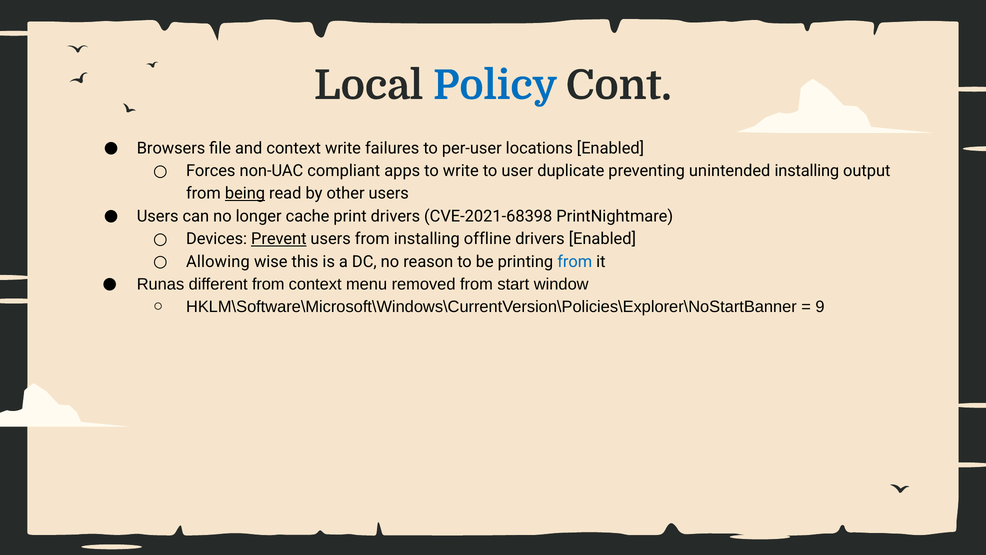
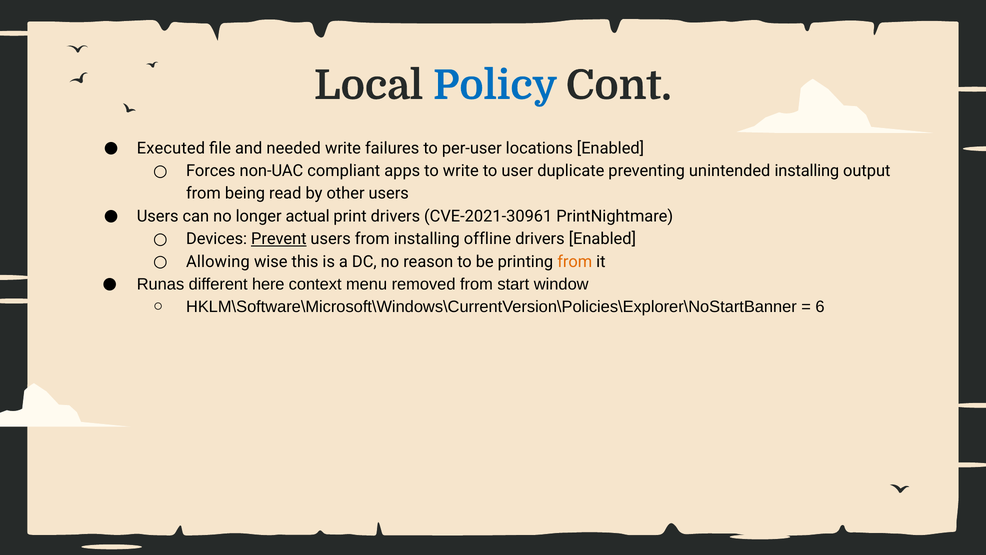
Browsers: Browsers -> Executed (171, 148)
and context: context -> needed (294, 148)
being underline: present -> none (245, 193)
cache: cache -> actual (308, 216)
CVE-2021-68398: CVE-2021-68398 -> CVE-2021-30961 (488, 216)
from colour: blue -> orange (575, 261)
different from: from -> here (268, 284)
9: 9 -> 6 (820, 307)
